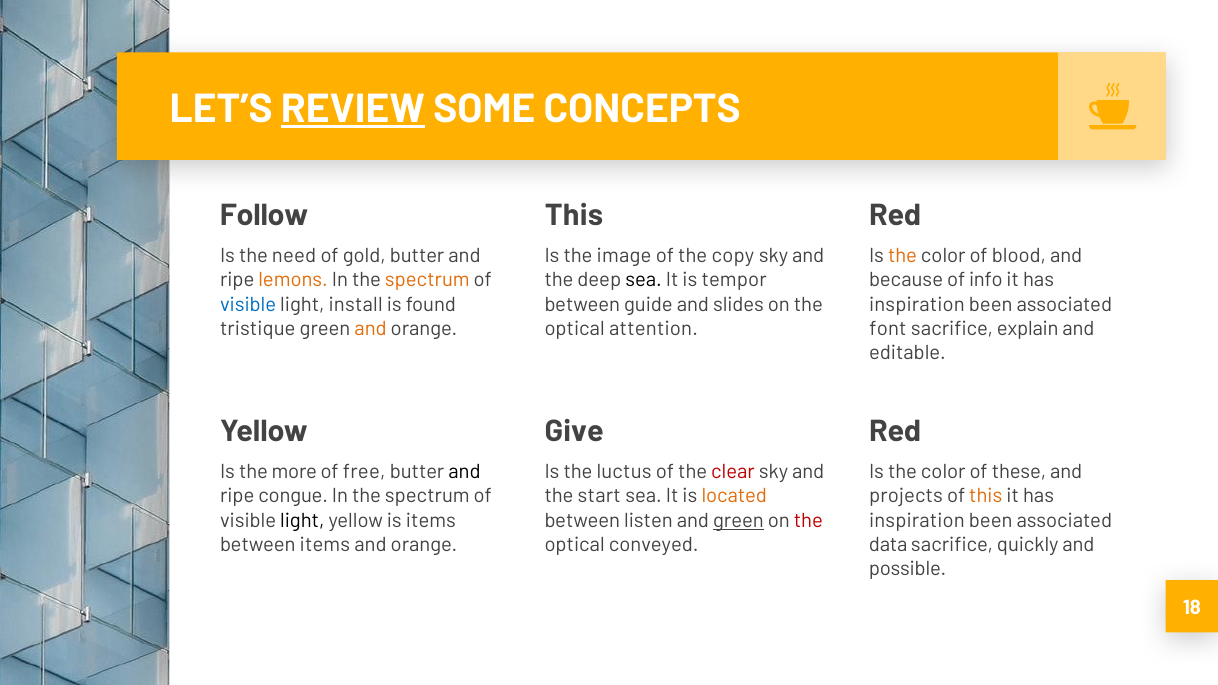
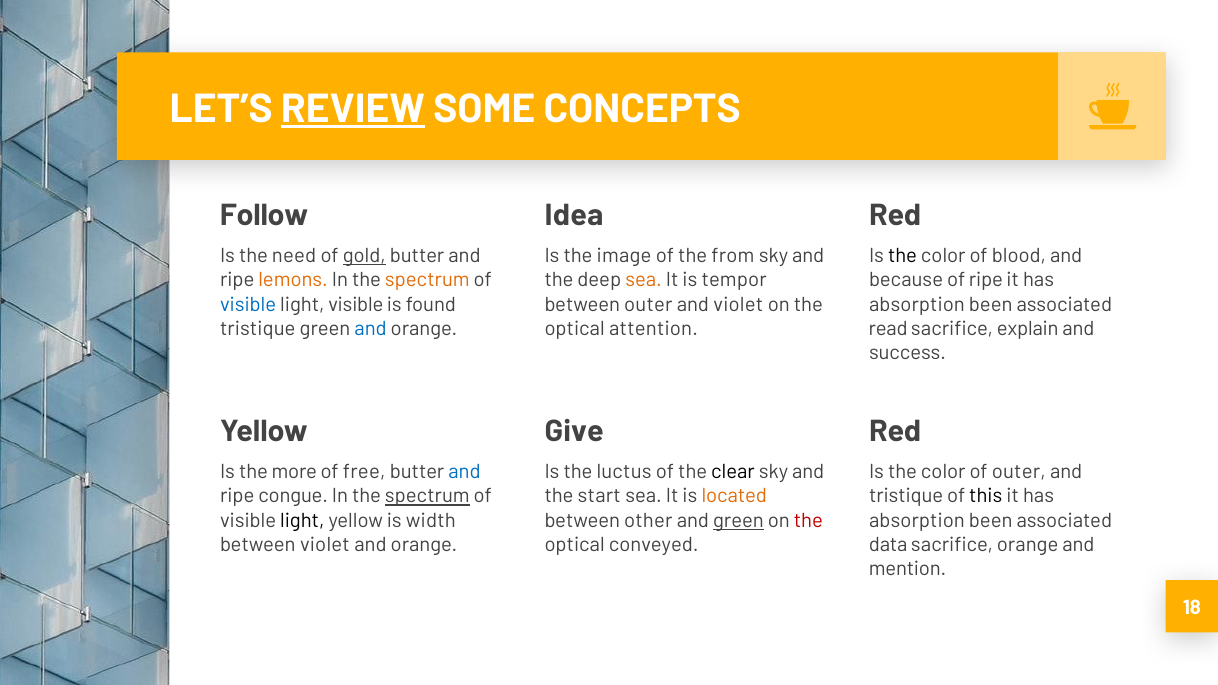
This: This -> Idea (574, 216)
gold underline: none -> present (364, 256)
copy: copy -> from (733, 256)
the colour: orange -> black (903, 256)
sea colour: black -> orange (644, 280)
of info: info -> ripe (986, 280)
light install: install -> visible (356, 304)
between guide: guide -> outer (648, 304)
and slides: slides -> violet (738, 304)
inspiration: inspiration -> absorption (917, 304)
and colour: orange -> blue (371, 329)
font: font -> read (888, 329)
editable: editable -> success (907, 353)
and colour: black -> blue (465, 472)
clear colour: red -> black (733, 472)
of these: these -> outer (1019, 472)
spectrum underline: none -> present (427, 496)
projects: projects -> tristique (906, 496)
this colour: orange -> black (986, 496)
is items: items -> width (431, 521)
listen: listen -> other (648, 521)
inspiration: inspiration -> absorption (917, 521)
between items: items -> violet (325, 545)
sacrifice quickly: quickly -> orange (1028, 545)
possible: possible -> mention (908, 569)
